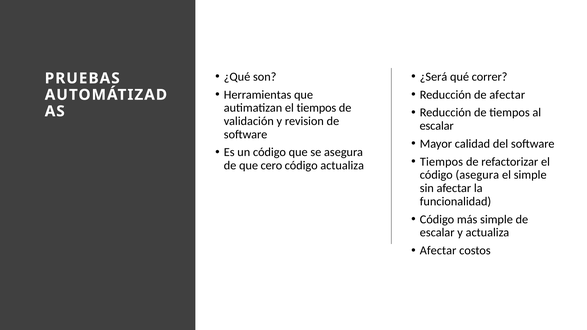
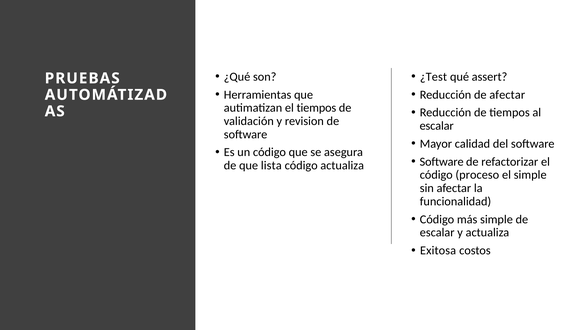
¿Será: ¿Será -> ¿Test (433, 77)
correr: correr -> assert (490, 77)
Tiempos: Tiempos -> Software (442, 162)
cero: cero -> lista (271, 166)
código asegura: asegura -> proceso (477, 175)
Afectar: Afectar -> Exitosa (438, 251)
